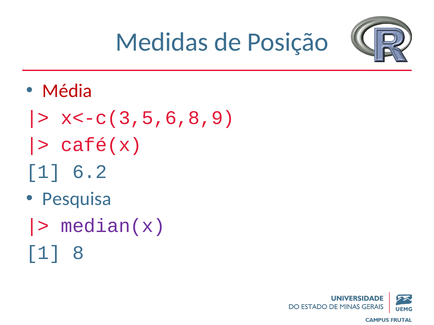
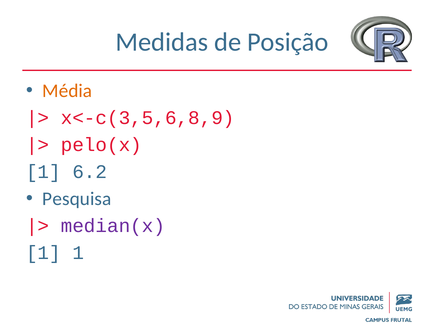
Média colour: red -> orange (67, 91)
café(x: café(x -> pelo(x (101, 145)
1 8: 8 -> 1 (78, 253)
